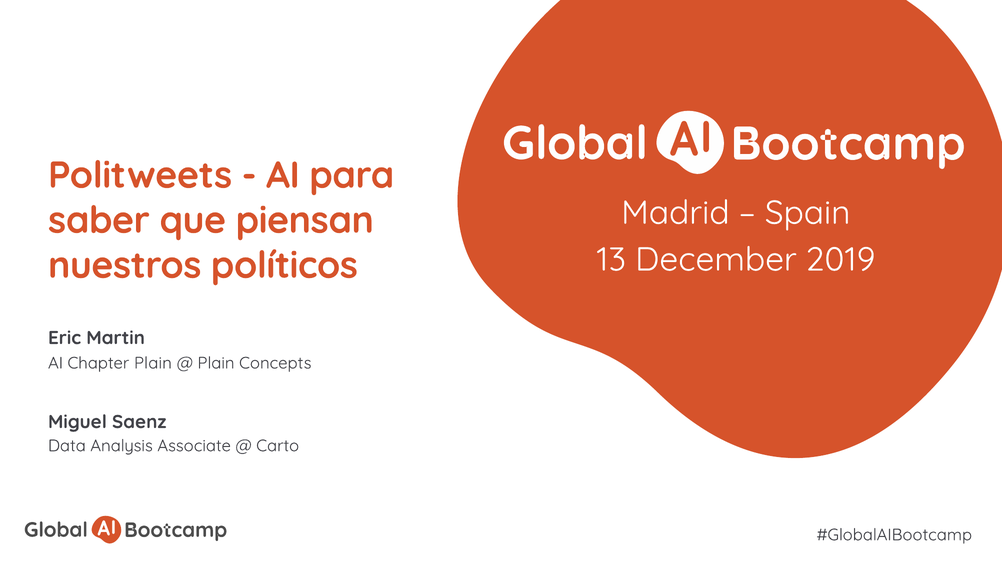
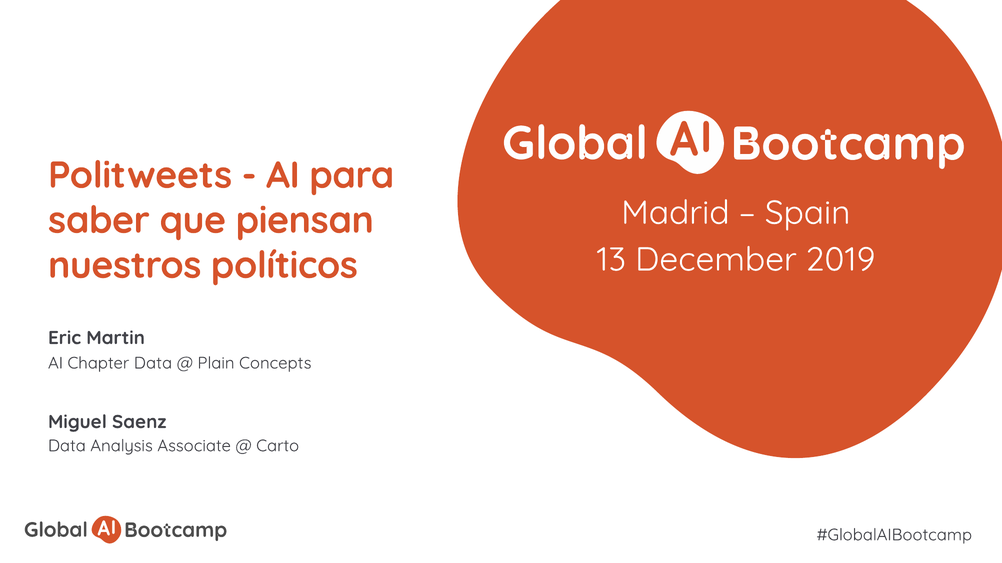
Chapter Plain: Plain -> Data (153, 363)
